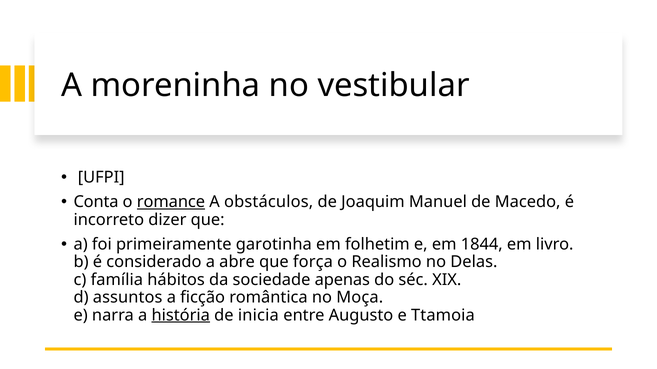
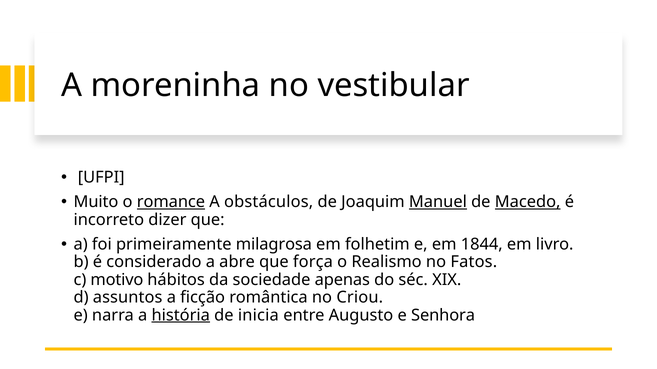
Conta: Conta -> Muito (96, 202)
Manuel underline: none -> present (438, 202)
Macedo underline: none -> present (528, 202)
garotinha: garotinha -> milagrosa (274, 245)
Delas: Delas -> Fatos (474, 262)
família: família -> motivo (117, 280)
Moça: Moça -> Criou (360, 298)
Ttamoia: Ttamoia -> Senhora (443, 316)
